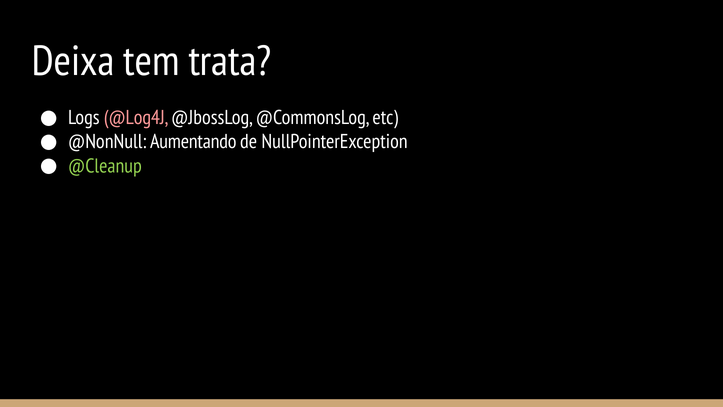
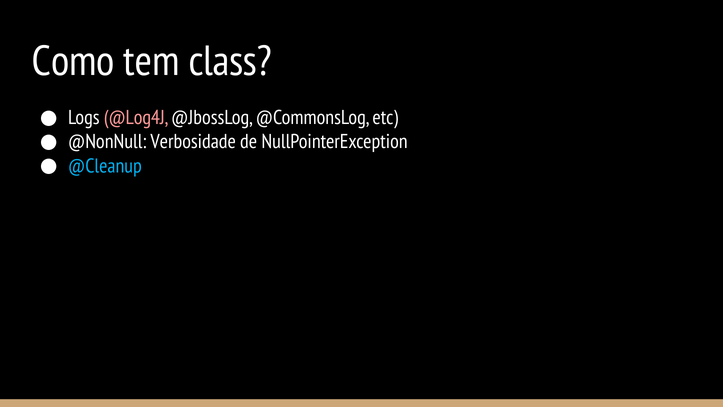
Deixa: Deixa -> Como (73, 61)
trata: trata -> class (230, 61)
Aumentando: Aumentando -> Verbosidade (193, 142)
@Cleanup colour: light green -> light blue (105, 166)
